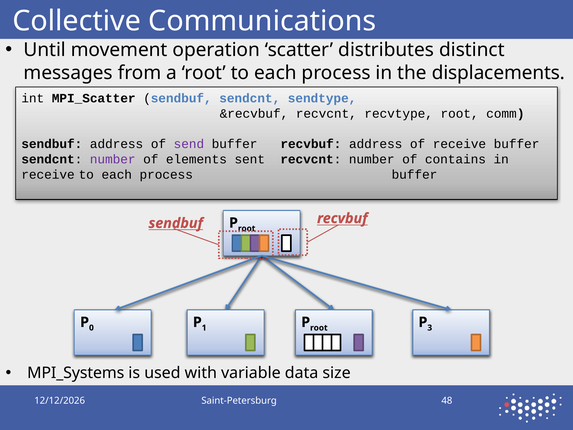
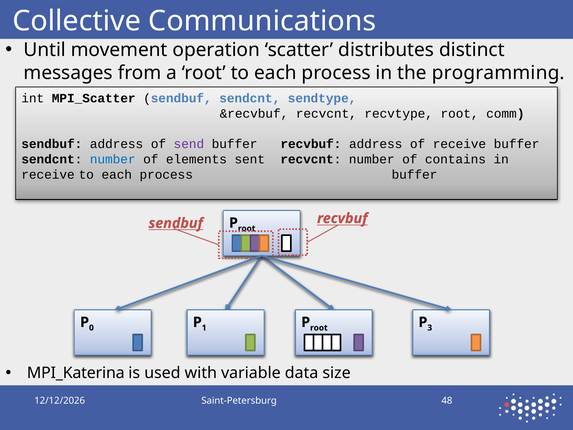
displacements: displacements -> programming (498, 73)
number colour: purple -> blue (113, 159)
MPI_Systems: MPI_Systems -> MPI_Katerina (76, 373)
